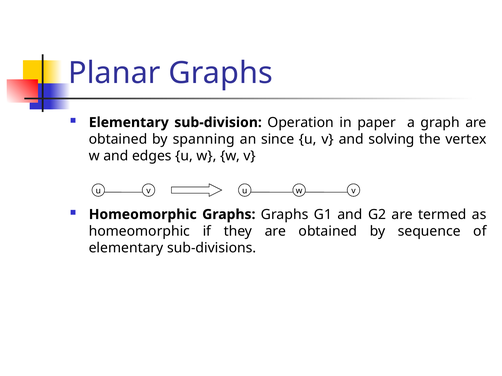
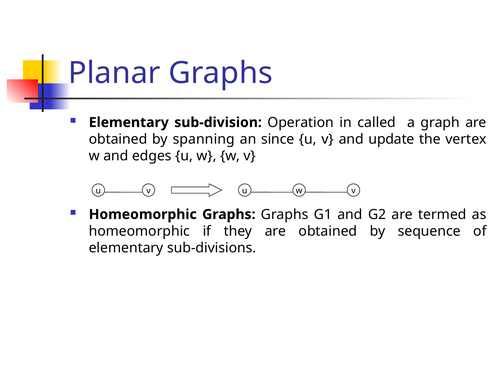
paper: paper -> called (377, 123)
solving: solving -> update (392, 139)
